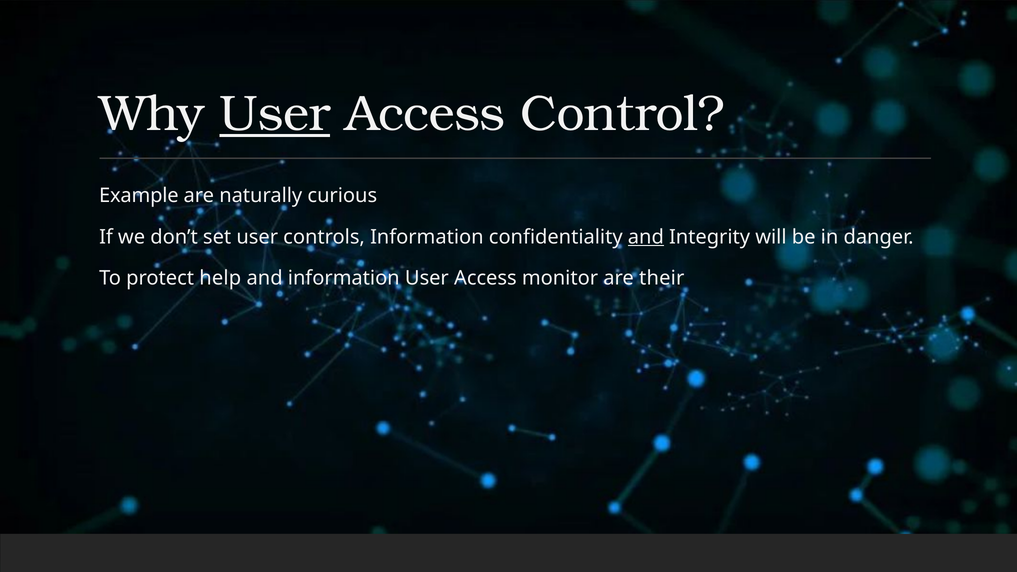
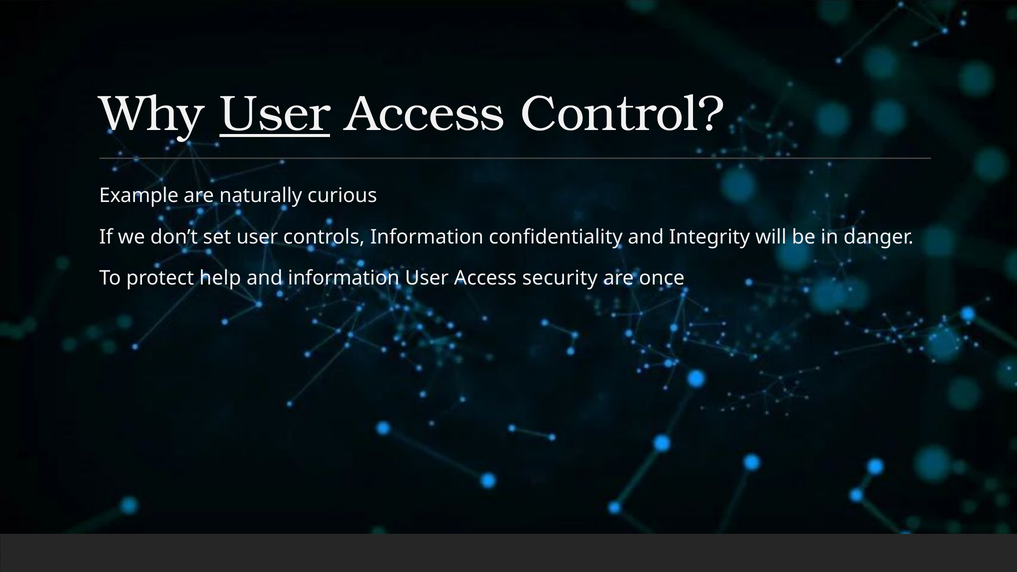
and underline: present -> none (646, 237)
monitor: monitor -> security (560, 278)
their: their -> once (662, 278)
